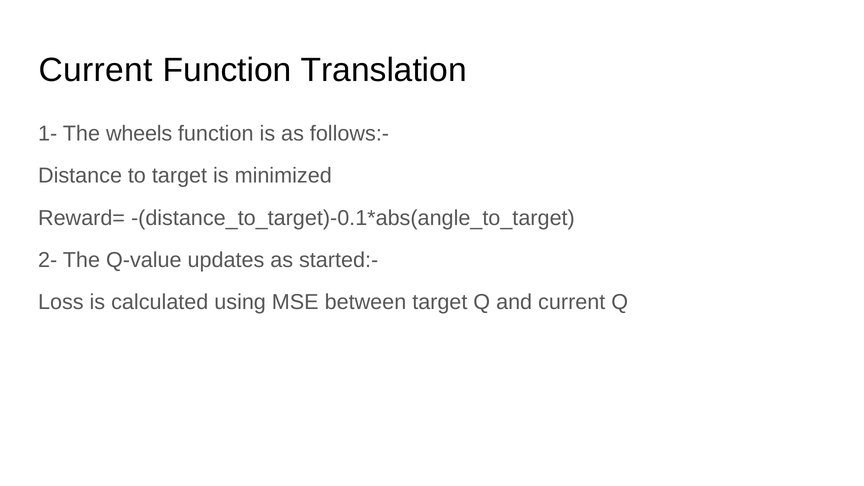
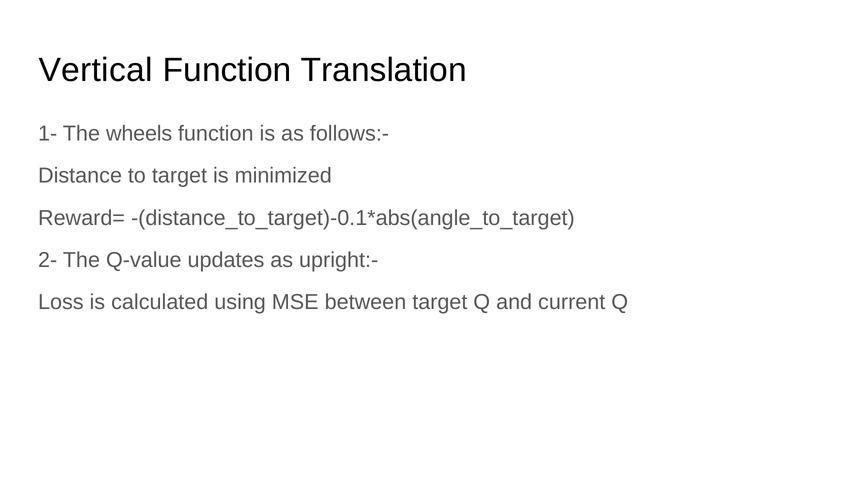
Current: Current -> Vertical (96, 70)
started:-: started:- -> upright:- (339, 260)
